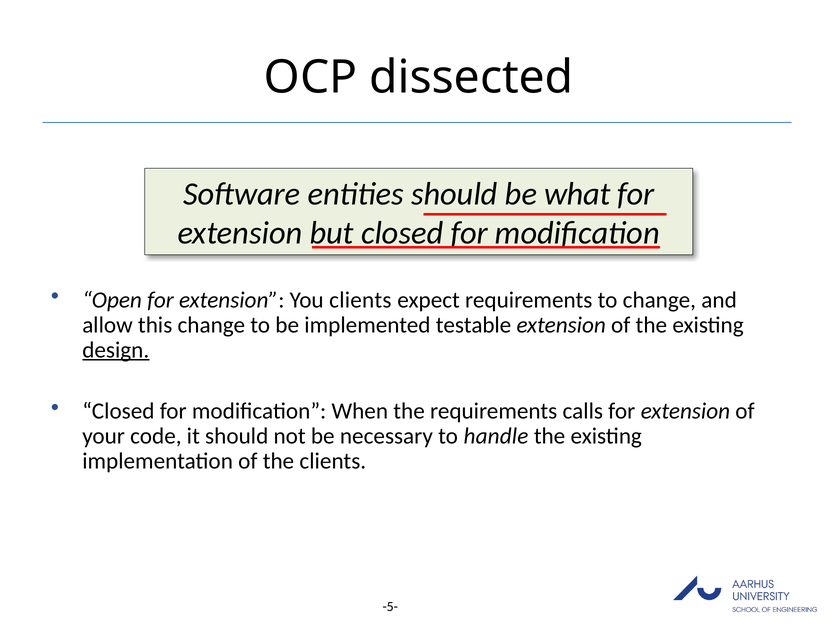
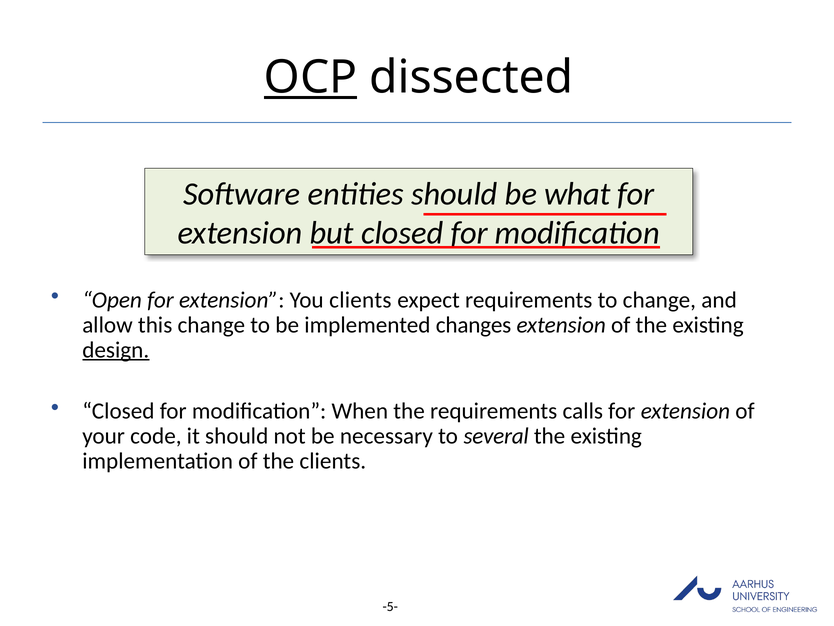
OCP underline: none -> present (311, 78)
testable: testable -> changes (474, 325)
handle: handle -> several (496, 436)
